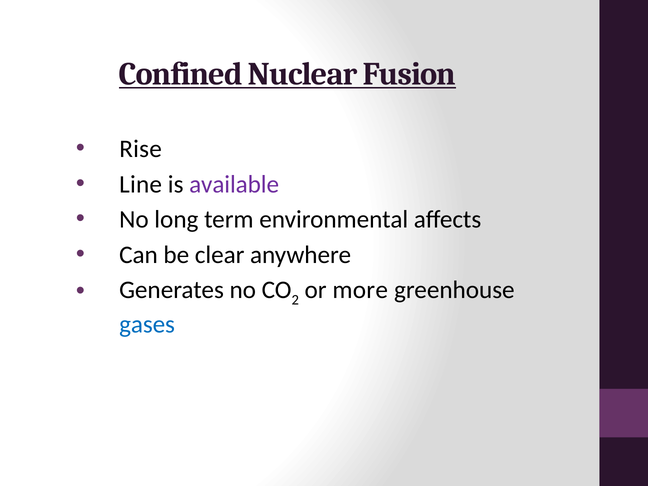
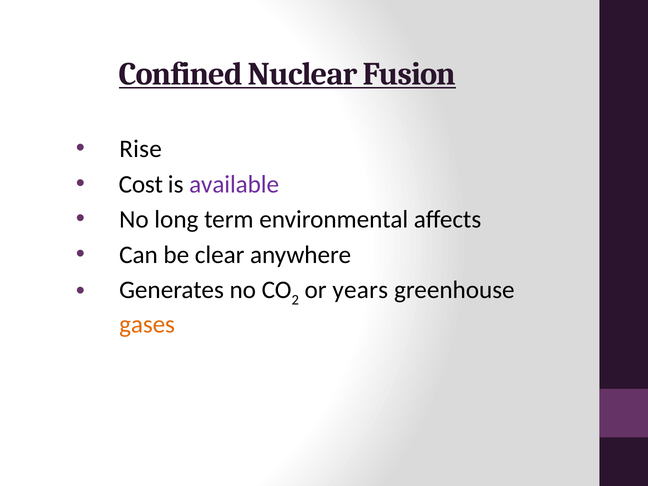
Line: Line -> Cost (141, 184)
more: more -> years (360, 290)
gases colour: blue -> orange (147, 324)
